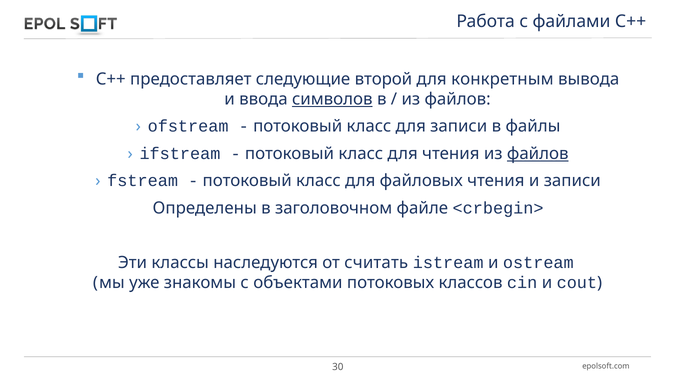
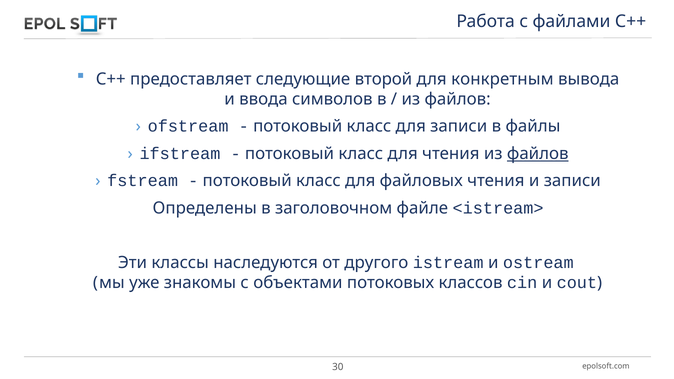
символов underline: present -> none (332, 99)
<crbegin>: <crbegin> -> <istream> (498, 208)
считать: считать -> другого (376, 263)
